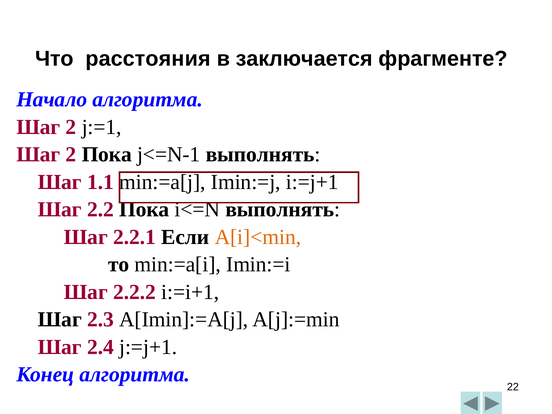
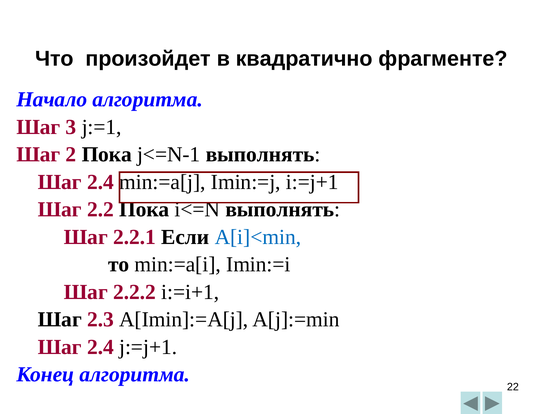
расстояния: расстояния -> произойдет (148, 59)
заключается: заключается -> квадратично (304, 59)
2: 2 -> 3 (71, 127)
1.1: 1.1 -> 2.4 (100, 182)
A[i]<min colour: orange -> blue (258, 237)
